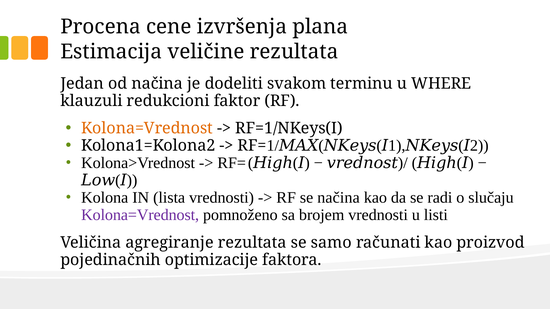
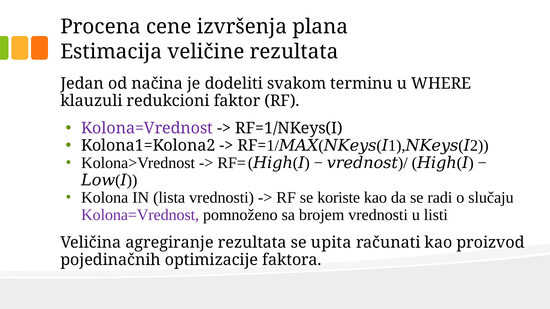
Kolona=Vrednost colour: orange -> purple (147, 129)
se načina: načina -> koriste (339, 198)
samo: samo -> upita (331, 243)
